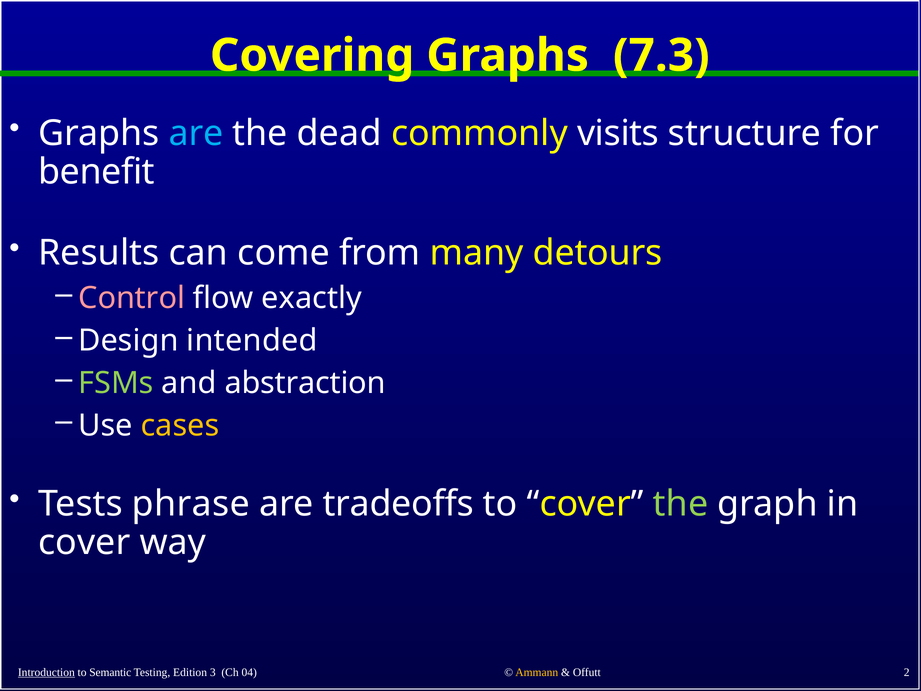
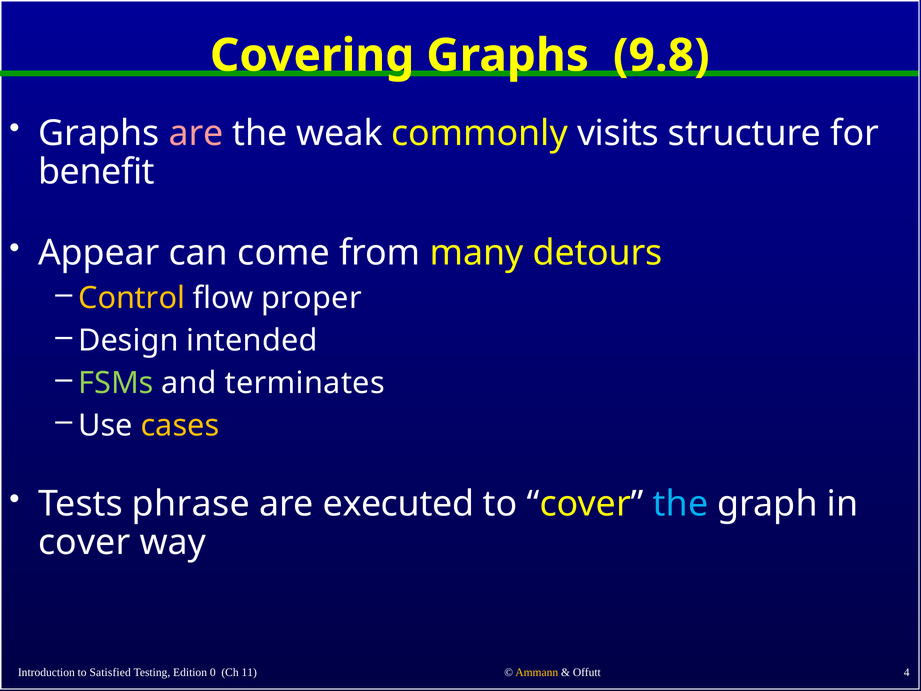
7.3: 7.3 -> 9.8 (661, 56)
are colour: light blue -> pink (196, 133)
dead: dead -> weak (339, 133)
Results: Results -> Appear (99, 253)
Control colour: pink -> yellow (132, 298)
exactly: exactly -> proper (312, 298)
abstraction: abstraction -> terminates (305, 383)
tradeoffs: tradeoffs -> executed (398, 504)
the colour: light green -> light blue (681, 504)
Introduction underline: present -> none (46, 672)
Semantic: Semantic -> Satisfied (110, 672)
3: 3 -> 0 (213, 672)
04: 04 -> 11 (249, 672)
2: 2 -> 4 (907, 672)
